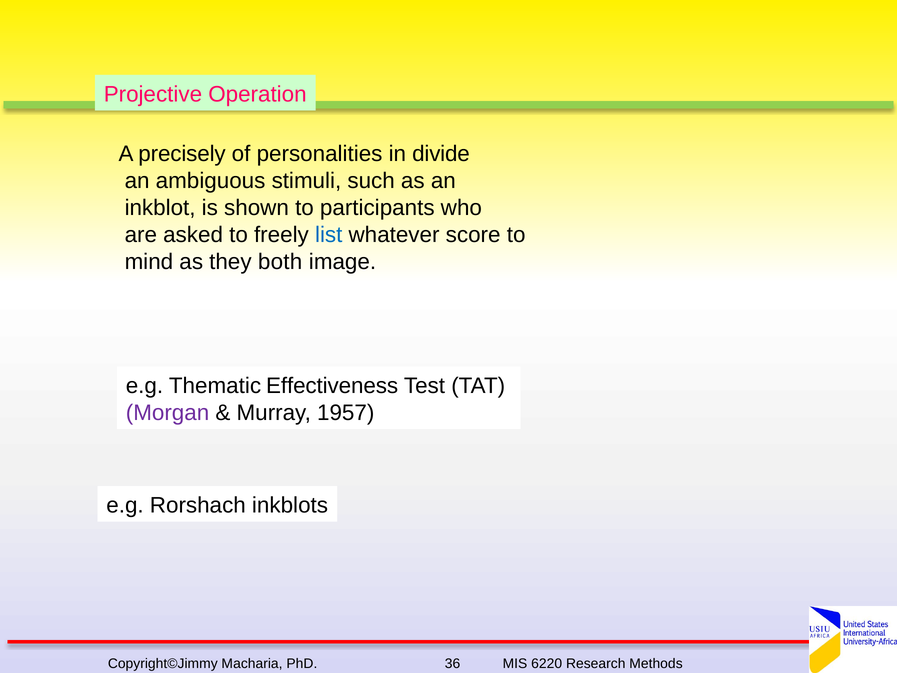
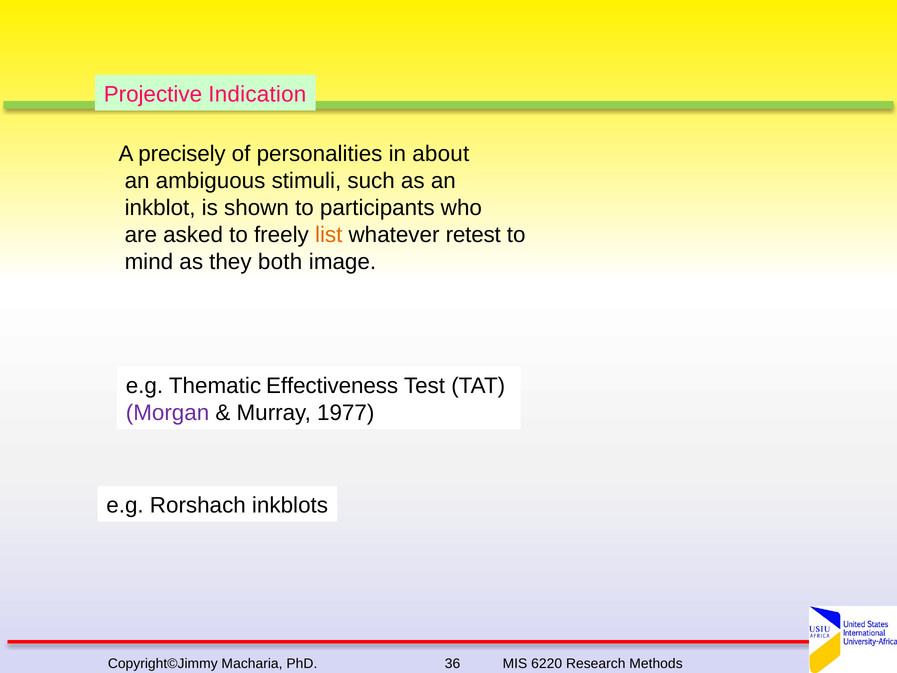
Operation: Operation -> Indication (257, 94)
divide: divide -> about (441, 154)
list colour: blue -> orange (329, 235)
score: score -> retest (473, 235)
1957: 1957 -> 1977 (346, 413)
